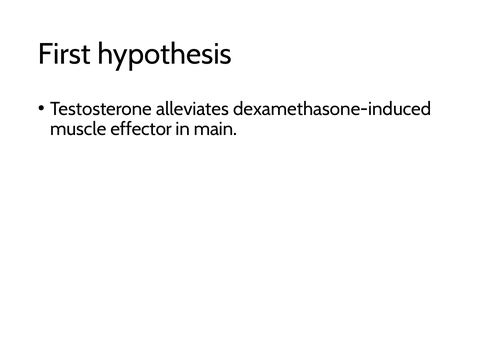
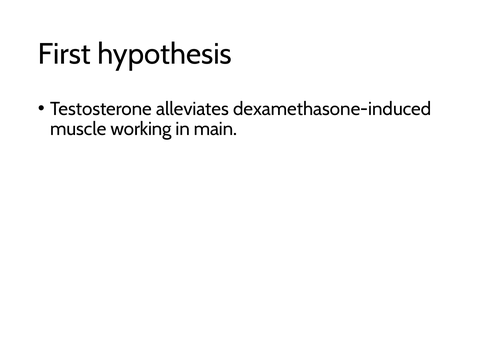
effector: effector -> working (141, 129)
